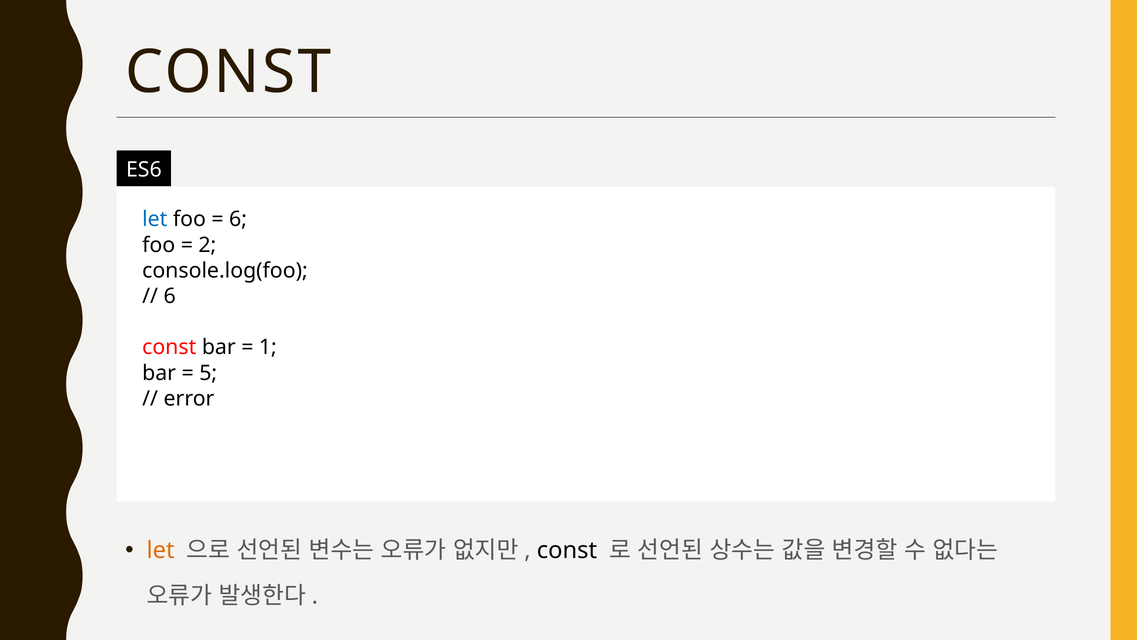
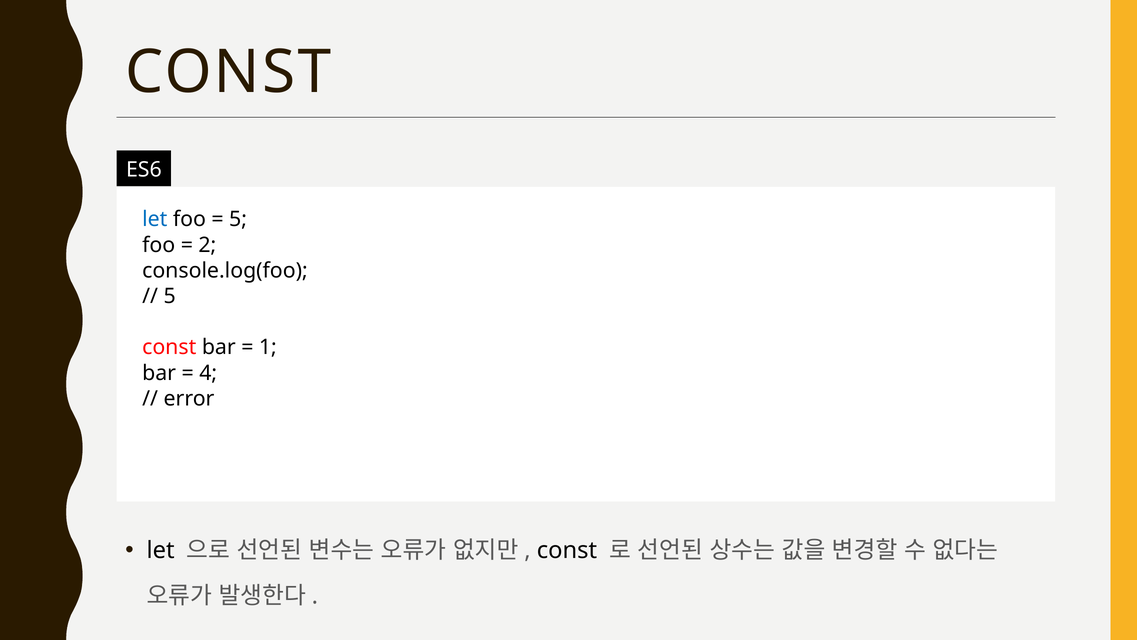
6: 6 -> 5 (238, 219)
6: 6 -> 5 (170, 296)
5: 5 -> 4 (208, 373)
let colour: orange -> black (161, 550)
